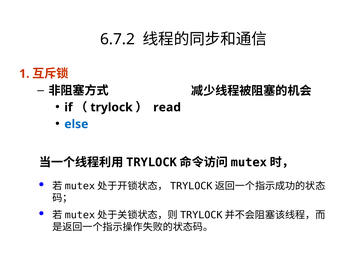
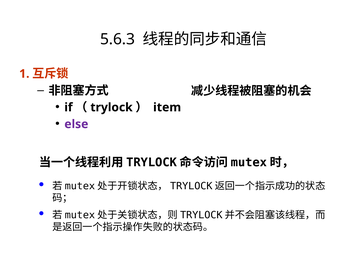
6.7.2: 6.7.2 -> 5.6.3 (117, 39)
read: read -> item (167, 108)
else colour: blue -> purple (76, 124)
